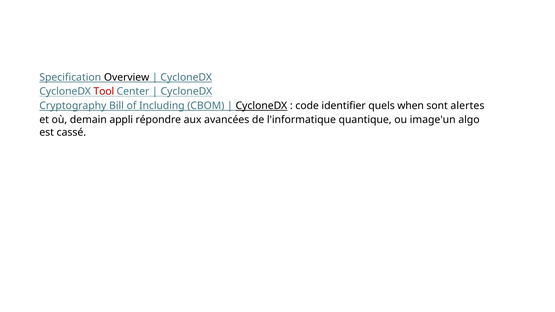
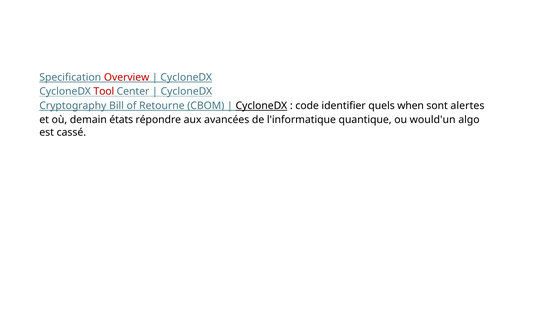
Overview colour: black -> red (127, 77)
Including: Including -> Retourne (162, 106)
appli: appli -> états (121, 120)
image'un: image'un -> would'un (433, 120)
